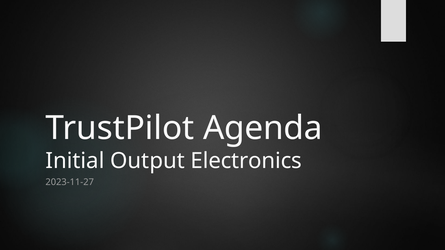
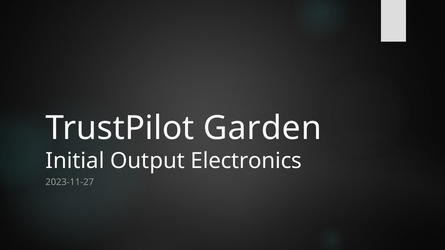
Agenda: Agenda -> Garden (263, 128)
